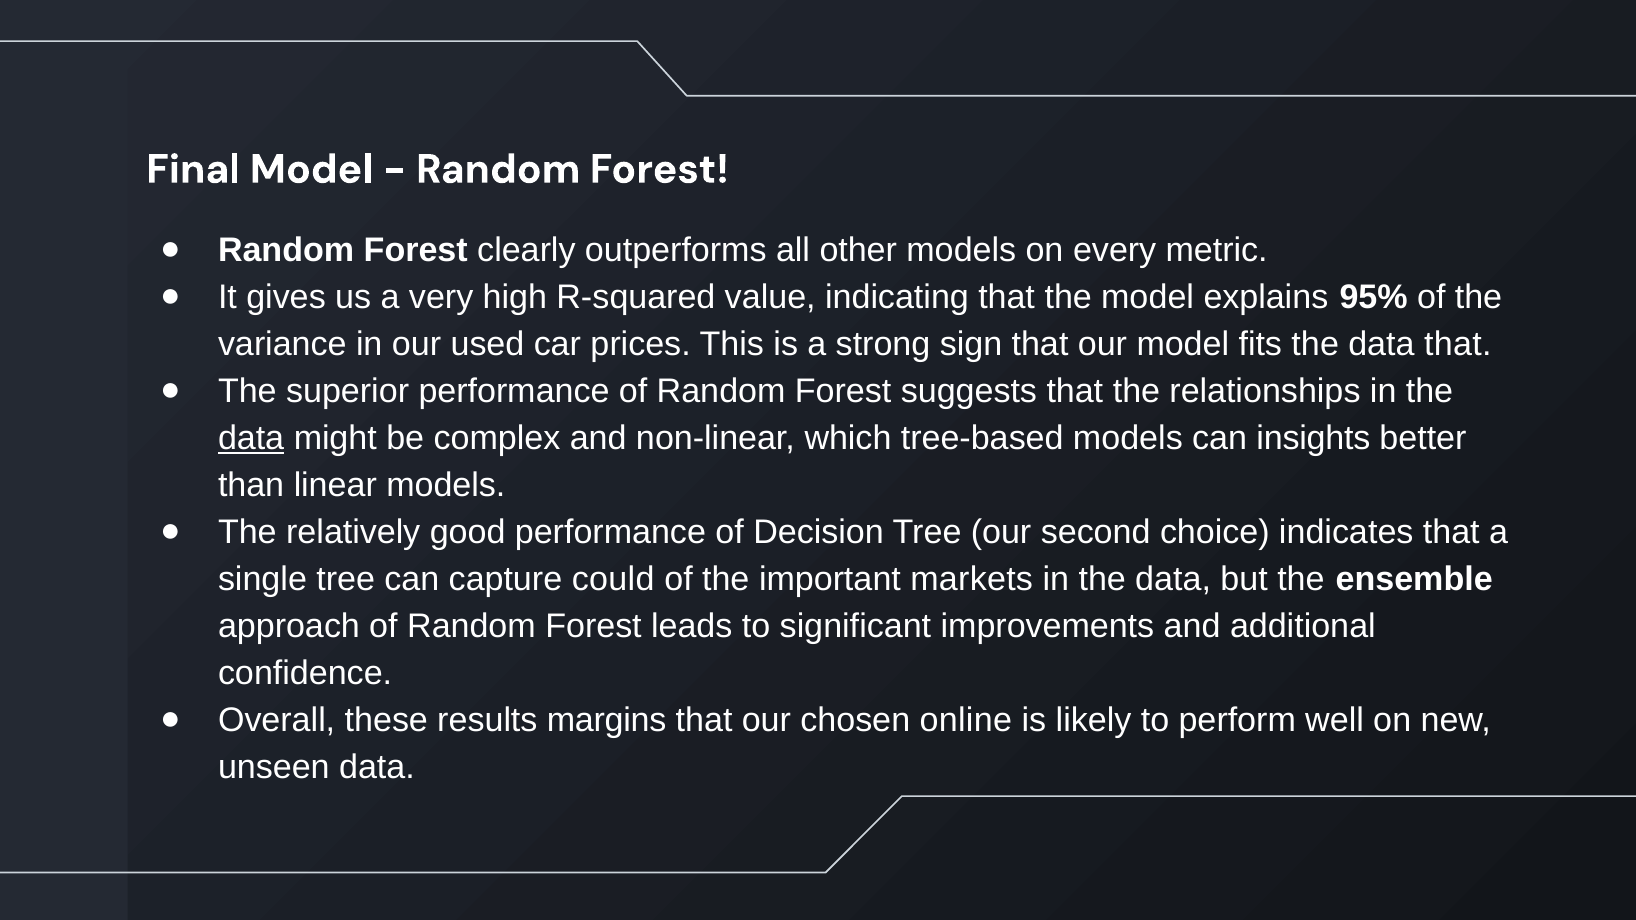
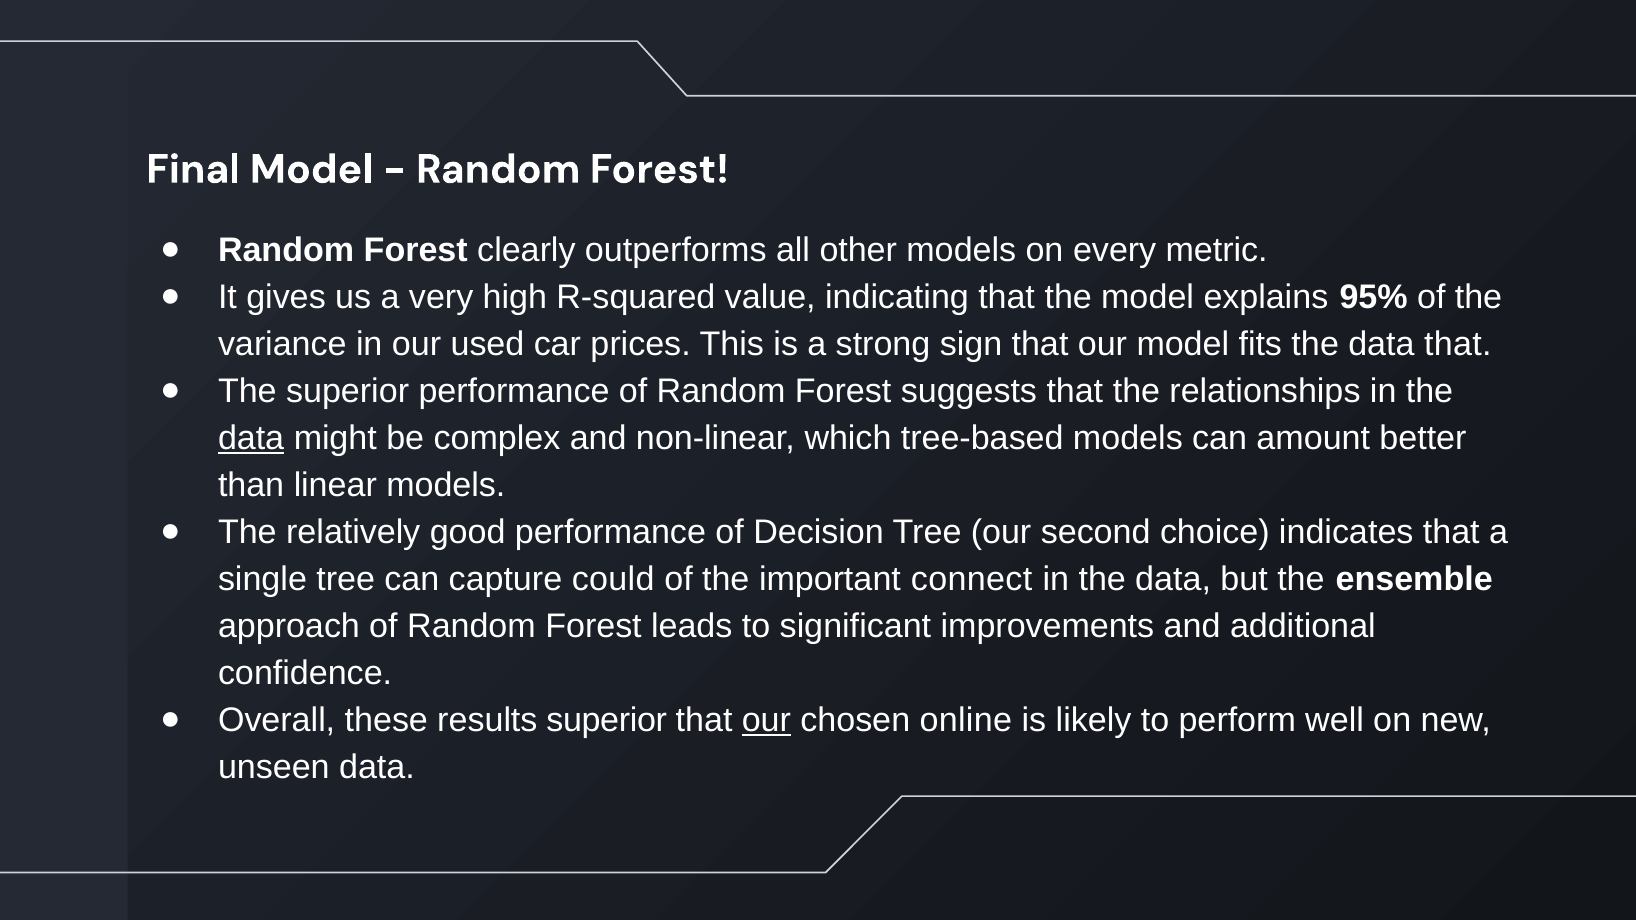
insights: insights -> amount (1313, 439)
markets: markets -> connect (972, 580)
results margins: margins -> superior (607, 721)
our underline: none -> present (766, 721)
